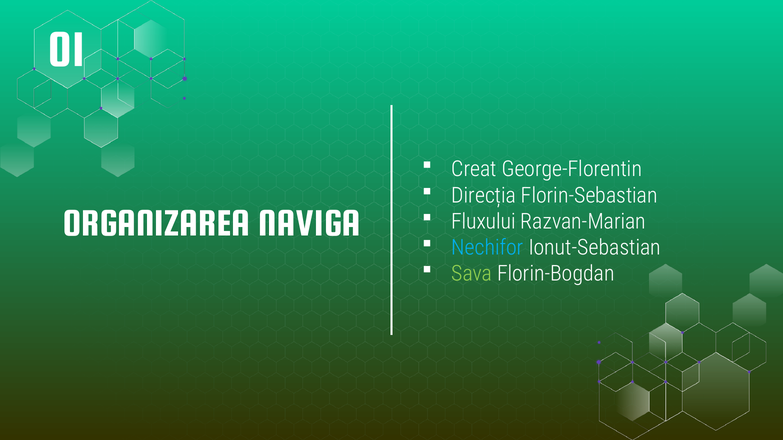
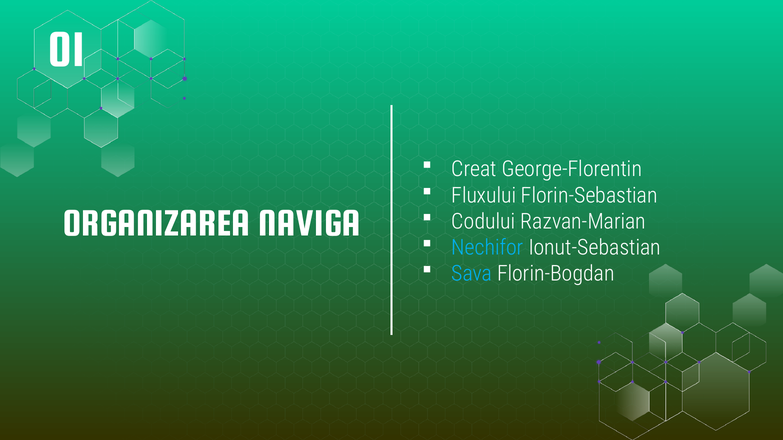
Direcția: Direcția -> Fluxului (484, 196)
Fluxului: Fluxului -> Codului (483, 222)
Sava colour: light green -> light blue (472, 274)
